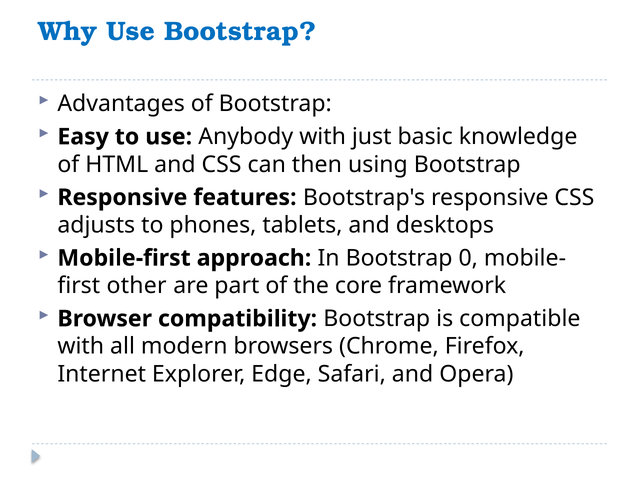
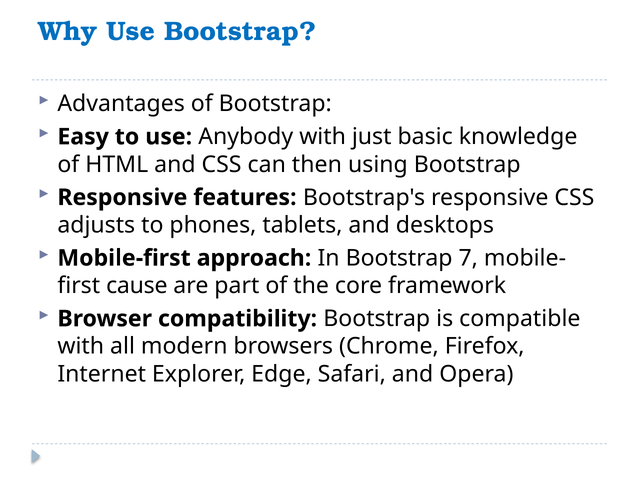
0: 0 -> 7 (468, 258)
other: other -> cause (137, 286)
